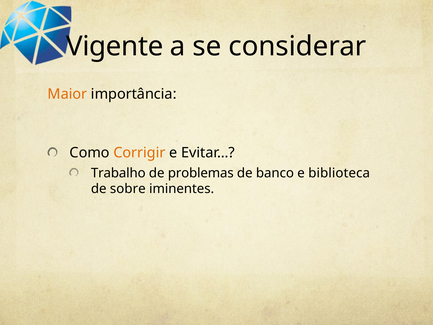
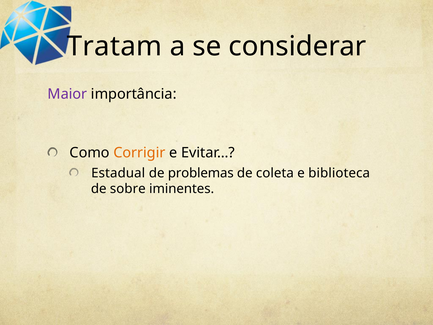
Vigente: Vigente -> Tratam (114, 46)
Maior colour: orange -> purple (67, 94)
Trabalho: Trabalho -> Estadual (118, 173)
banco: banco -> coleta (275, 173)
